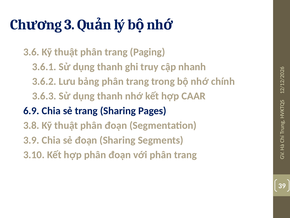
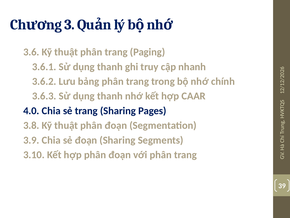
6.9: 6.9 -> 4.0 (31, 111)
